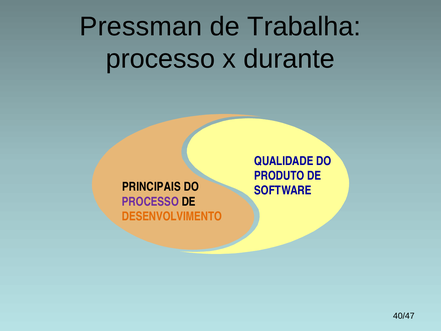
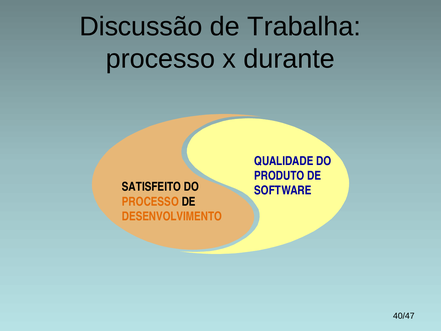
Pressman: Pressman -> Discussão (141, 27)
PRINCIPAIS: PRINCIPAIS -> SATISFEITO (152, 187)
PROCESSO colour: purple -> orange (150, 201)
